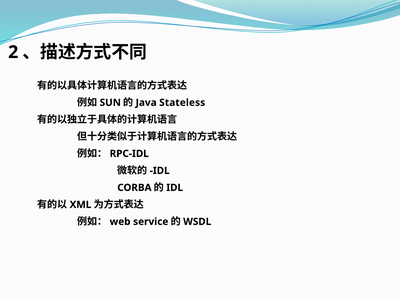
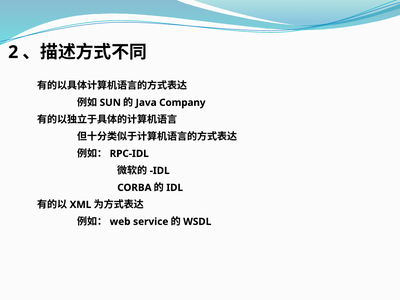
Stateless: Stateless -> Company (182, 103)
